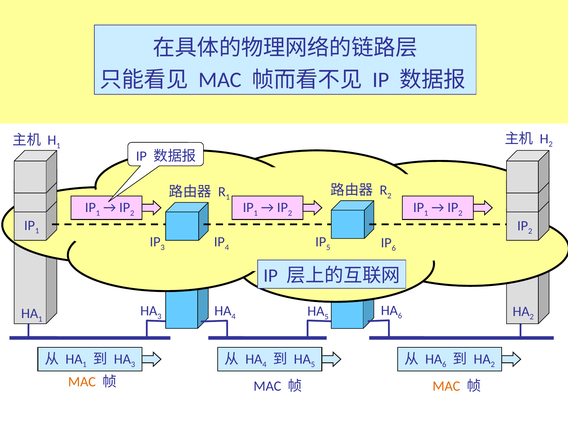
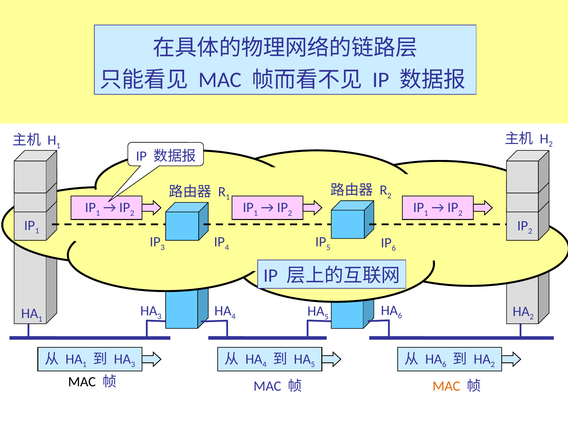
MAC colour: orange -> black (82, 382)
